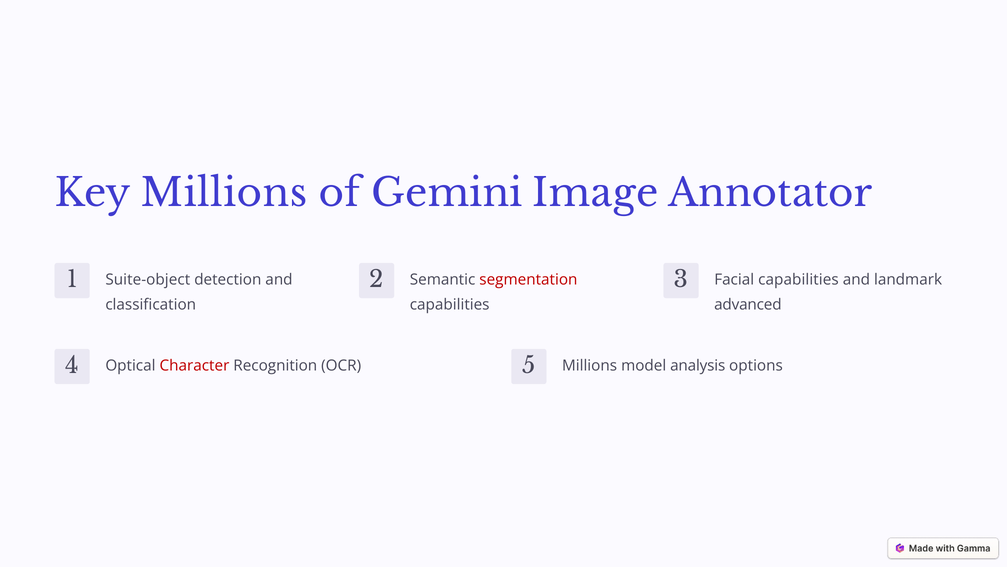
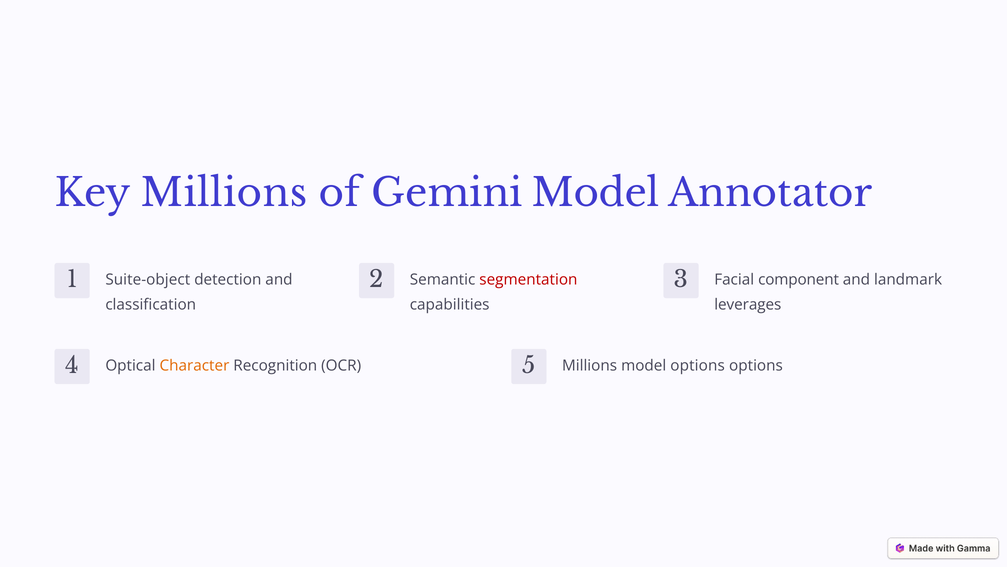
Gemini Image: Image -> Model (596, 193)
Facial capabilities: capabilities -> component (799, 280)
advanced: advanced -> leverages (748, 304)
Character colour: red -> orange (194, 365)
model analysis: analysis -> options (698, 365)
